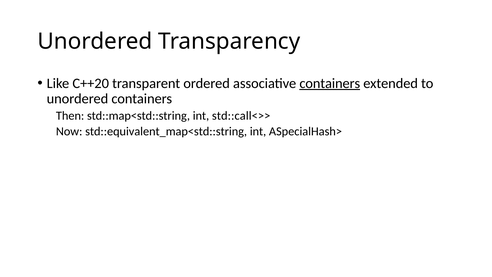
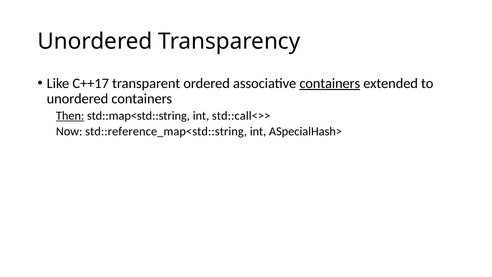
C++20: C++20 -> C++17 (91, 83)
Then underline: none -> present (70, 116)
std::equivalent_map<std::string: std::equivalent_map<std::string -> std::reference_map<std::string (166, 131)
